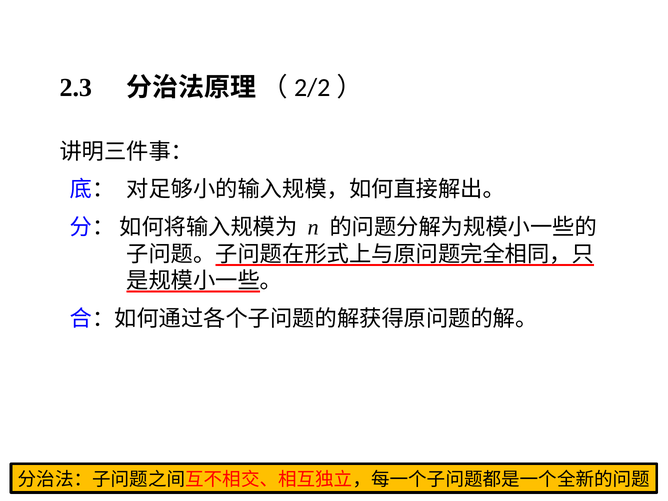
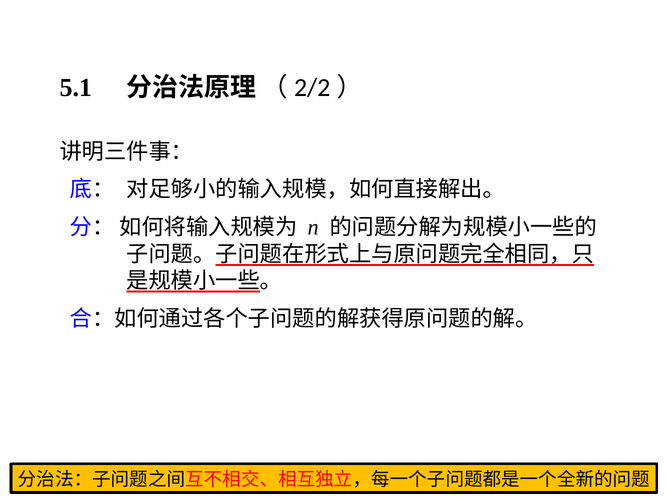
2.3: 2.3 -> 5.1 (76, 87)
